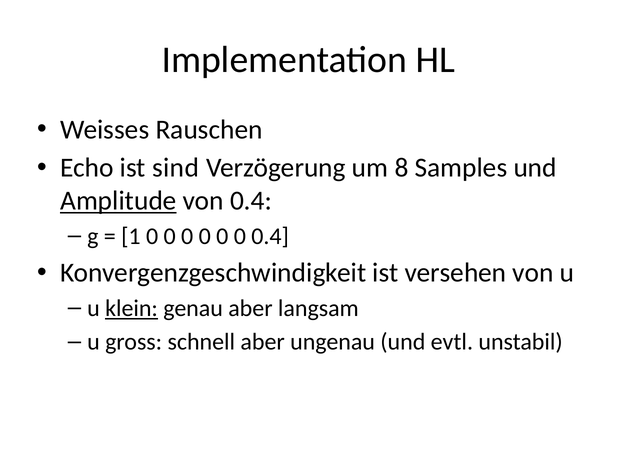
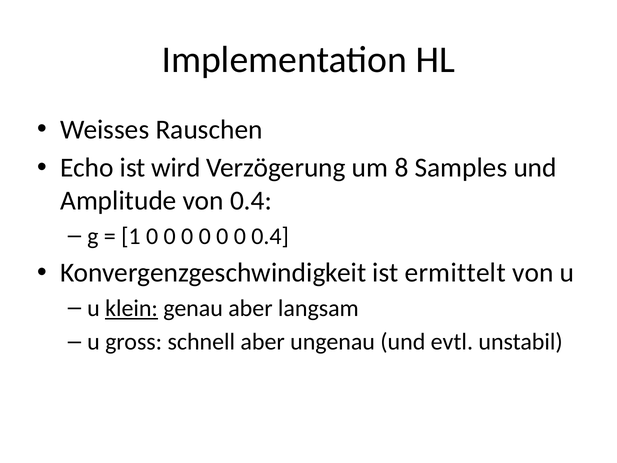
sind: sind -> wird (176, 168)
Amplitude underline: present -> none (118, 201)
versehen: versehen -> ermittelt (455, 273)
